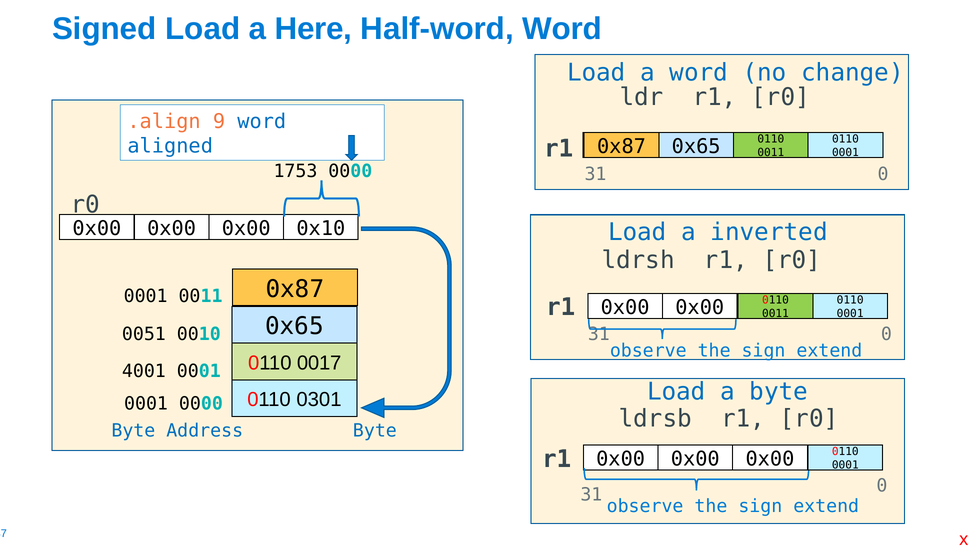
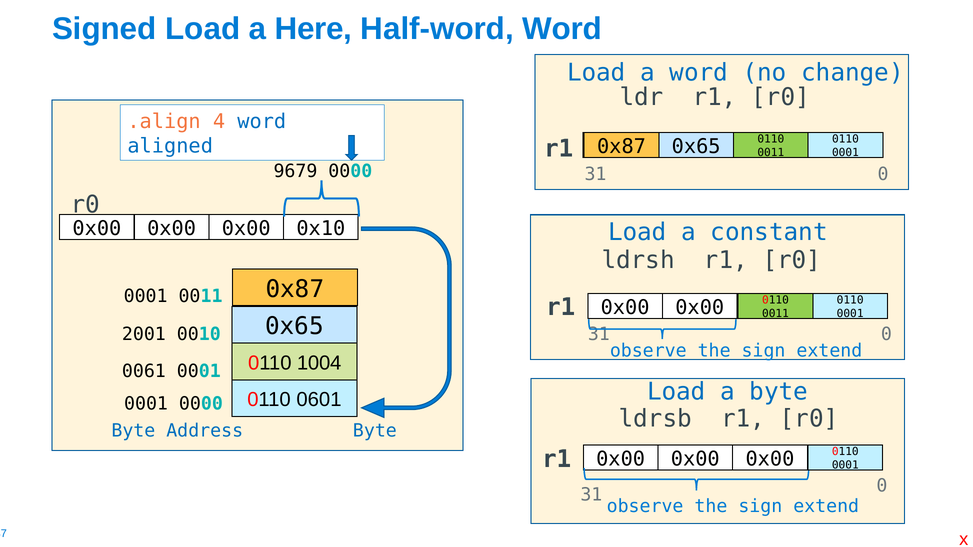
9: 9 -> 4 (219, 122)
1753: 1753 -> 9679 (295, 171)
inverted: inverted -> constant (769, 232)
0051: 0051 -> 2001 (144, 335)
0017: 0017 -> 1004 (319, 363)
4001: 4001 -> 0061 (144, 372)
0301: 0301 -> 0601 (319, 400)
